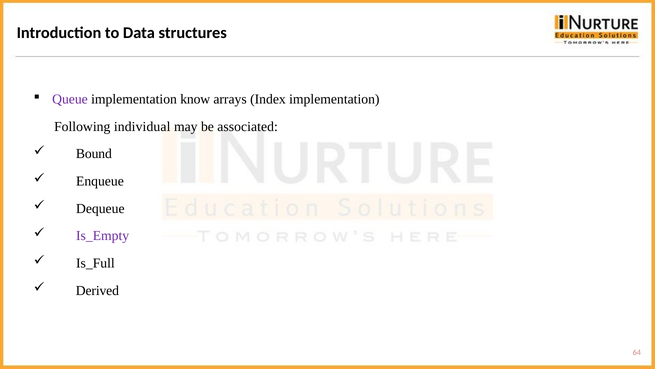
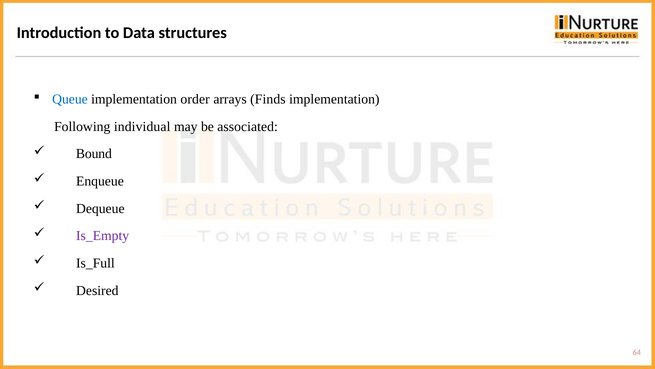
Queue colour: purple -> blue (70, 99)
know: know -> order (195, 99)
Index: Index -> Finds (268, 99)
Derived: Derived -> Desired (97, 290)
